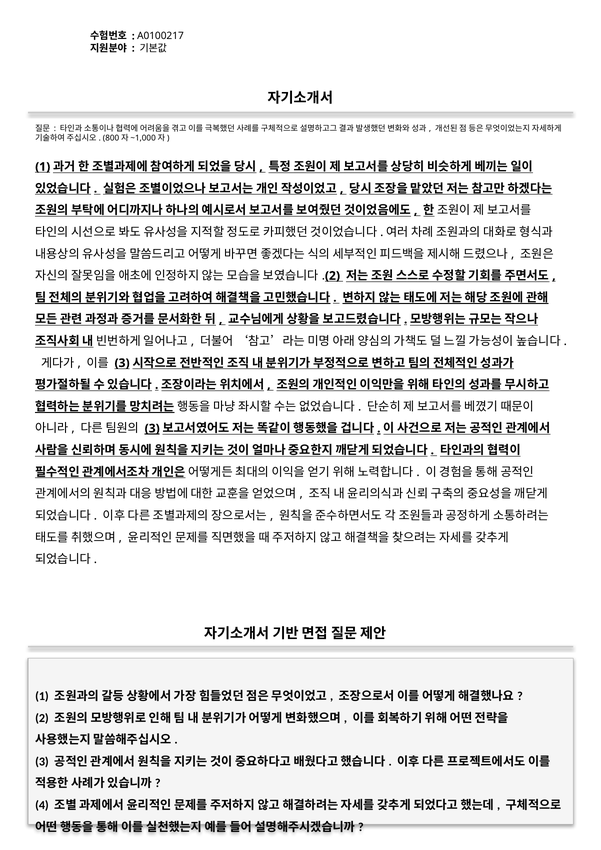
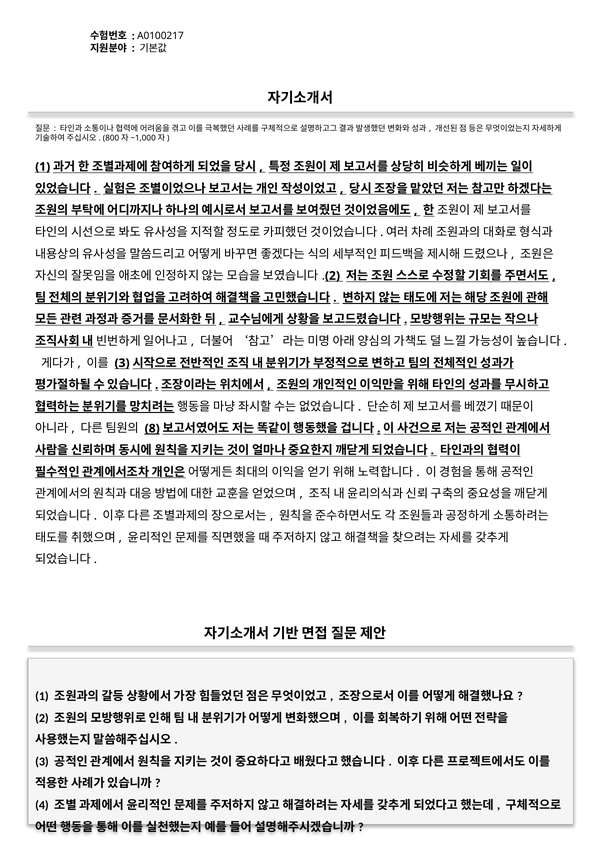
3: 3 -> 8 (152, 428)
